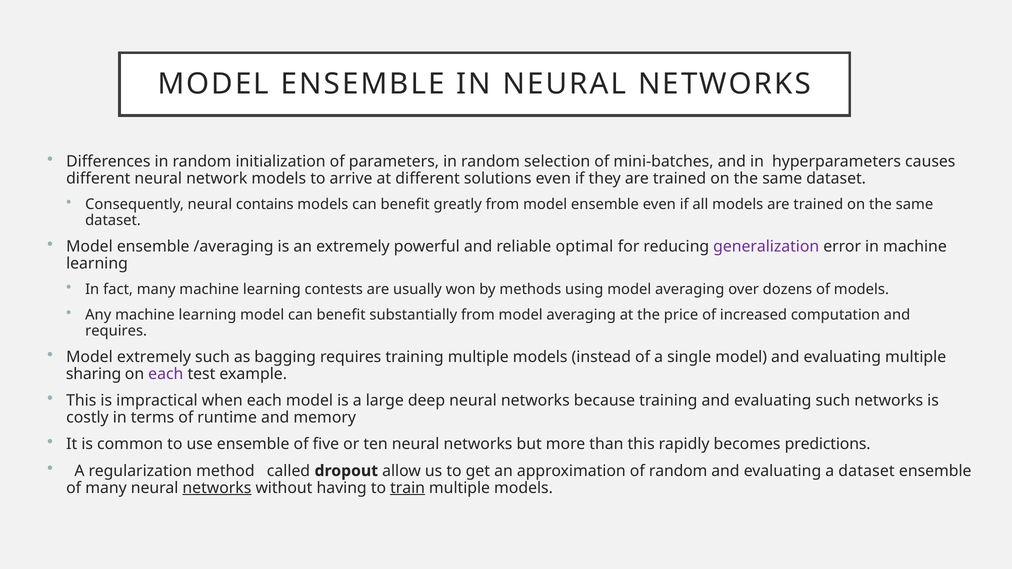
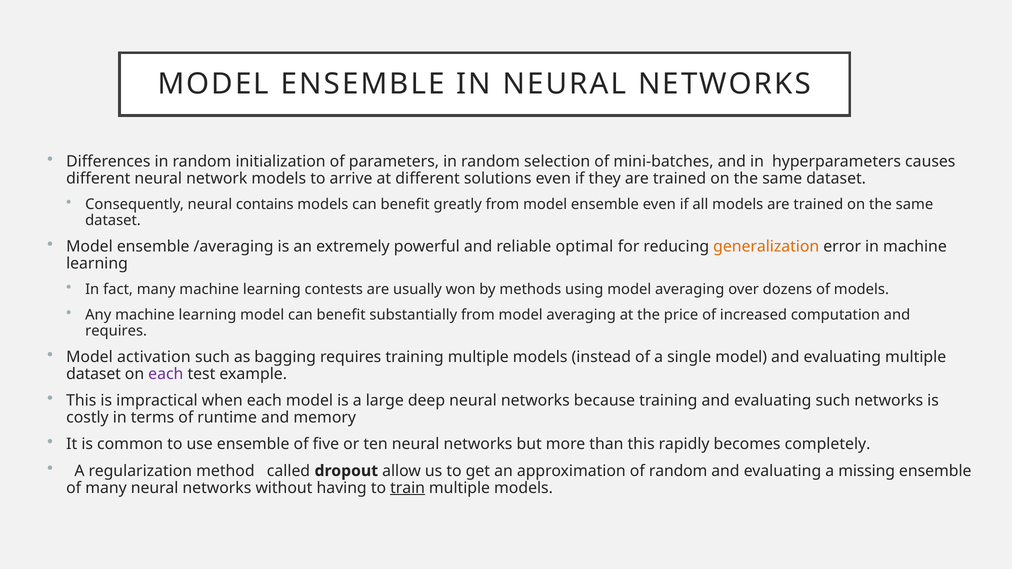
generalization colour: purple -> orange (766, 247)
Model extremely: extremely -> activation (154, 357)
sharing: sharing -> dataset (94, 374)
predictions: predictions -> completely (828, 444)
a dataset: dataset -> missing (867, 471)
networks underline: present -> none (217, 488)
